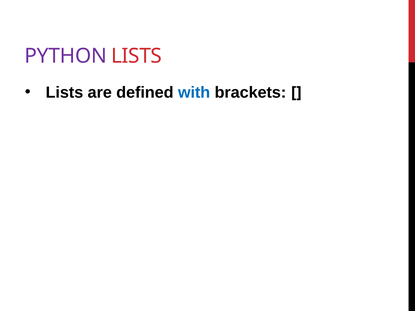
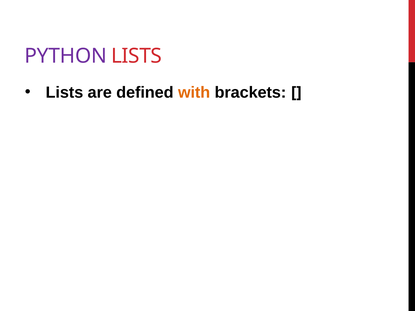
with colour: blue -> orange (194, 92)
